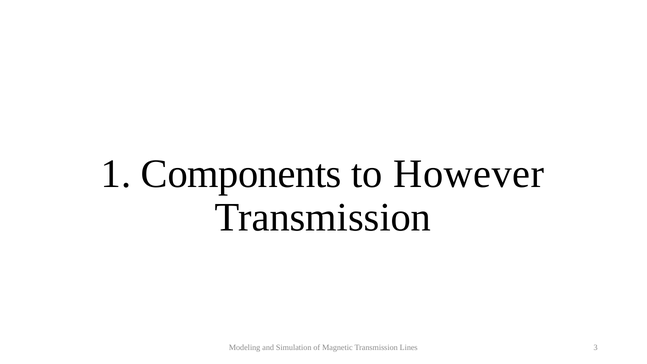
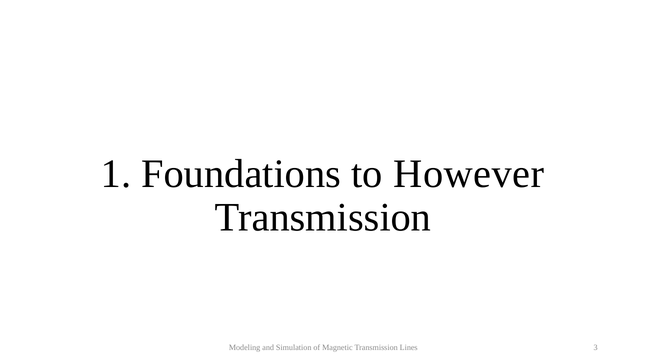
Components: Components -> Foundations (241, 174)
